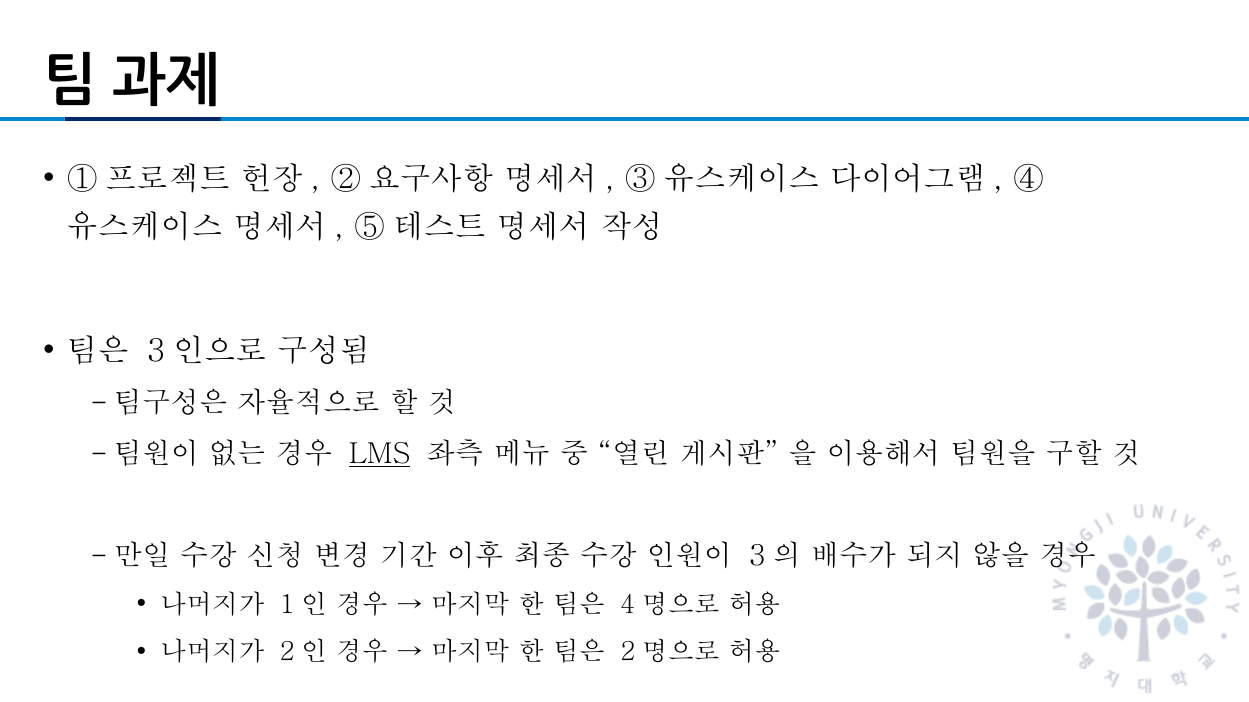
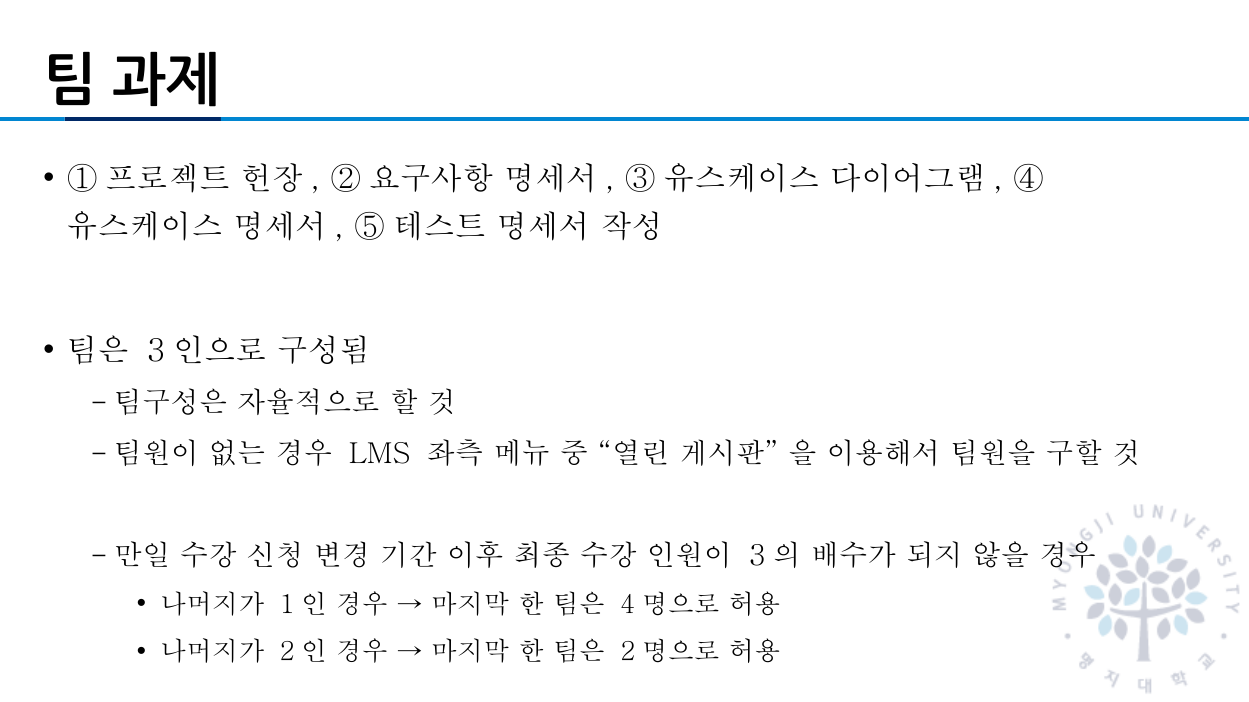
LMS underline: present -> none (380, 455)
